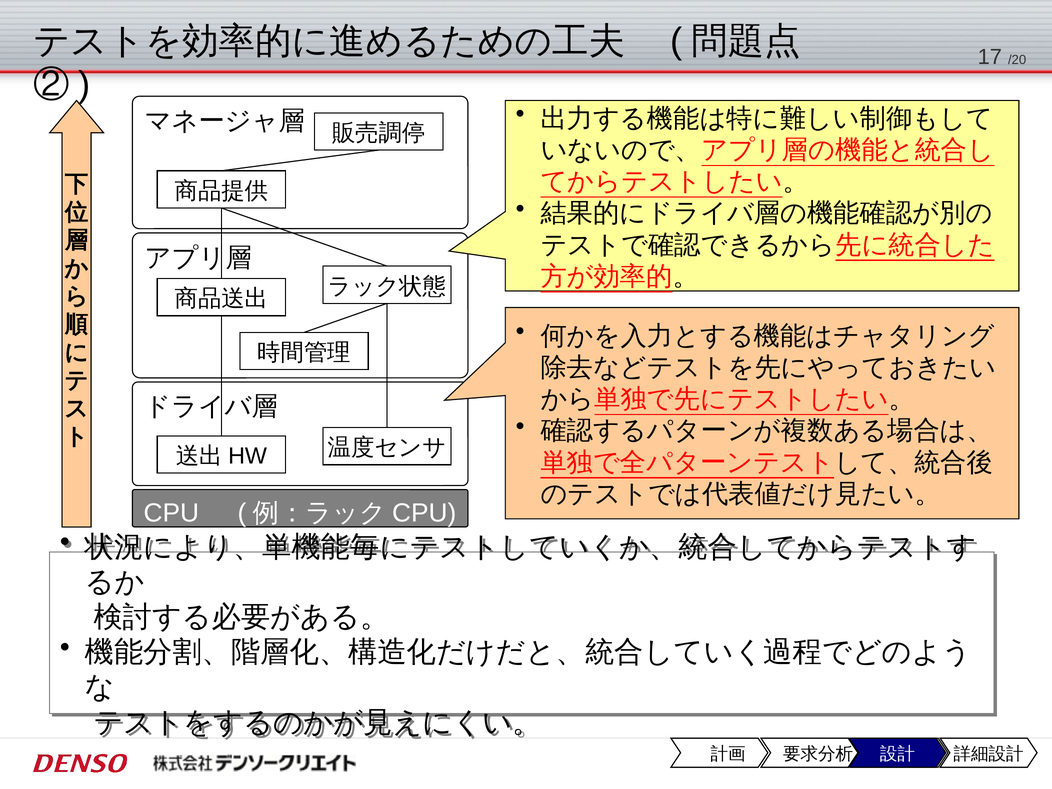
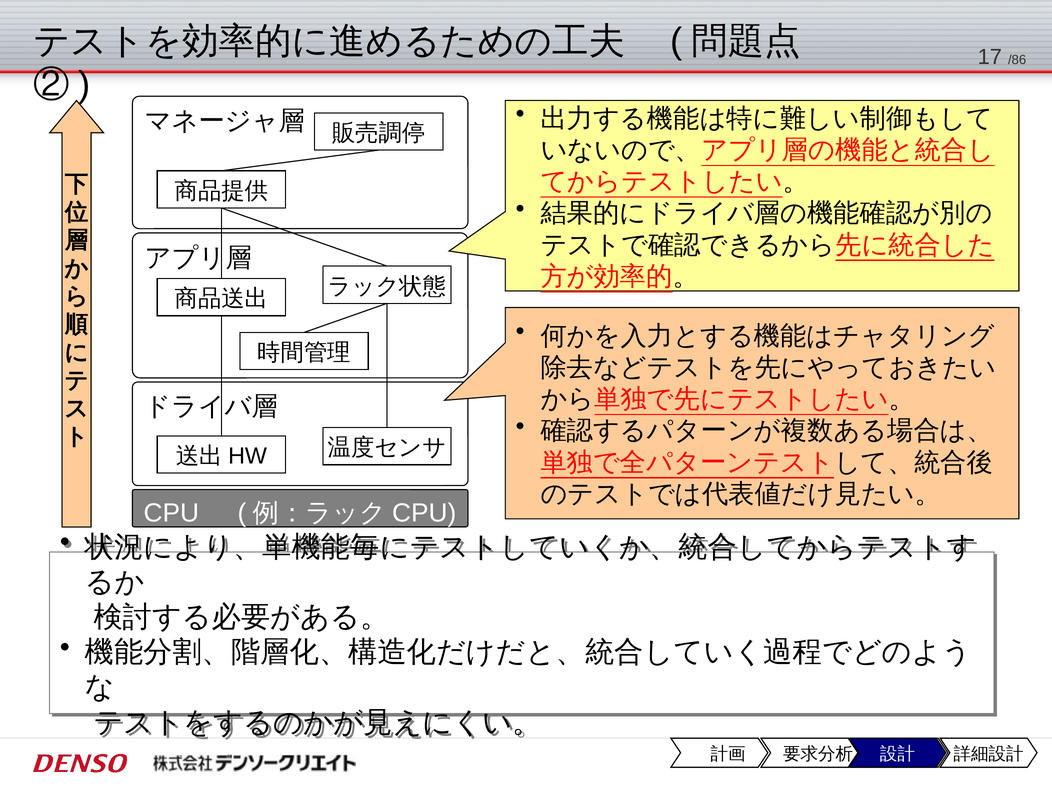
/20: /20 -> /86 (1017, 60)
